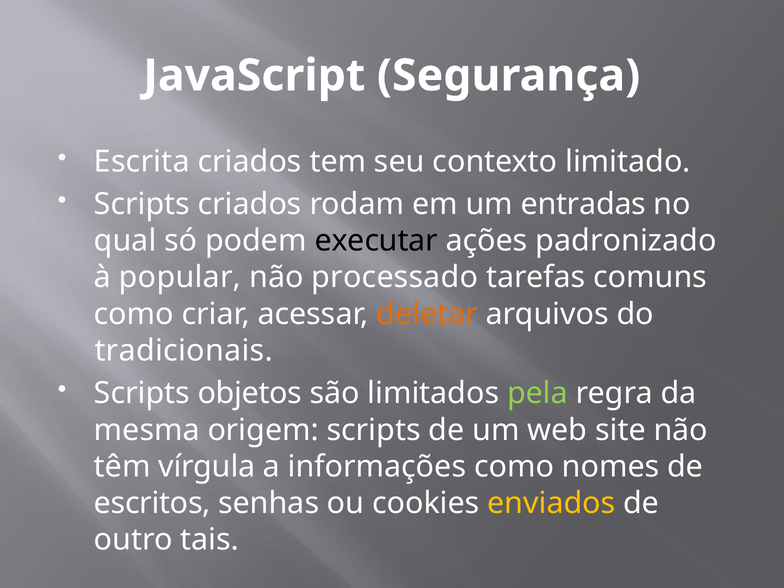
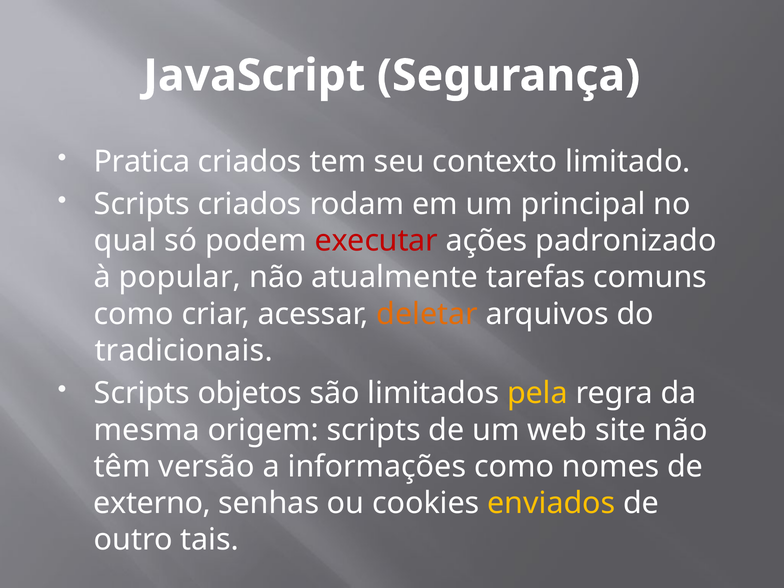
Escrita: Escrita -> Pratica (142, 161)
entradas: entradas -> principal (583, 204)
executar colour: black -> red (376, 241)
processado: processado -> atualmente (395, 277)
pela colour: light green -> yellow (538, 393)
vírgula: vírgula -> versão (207, 467)
escritos: escritos -> externo (152, 503)
